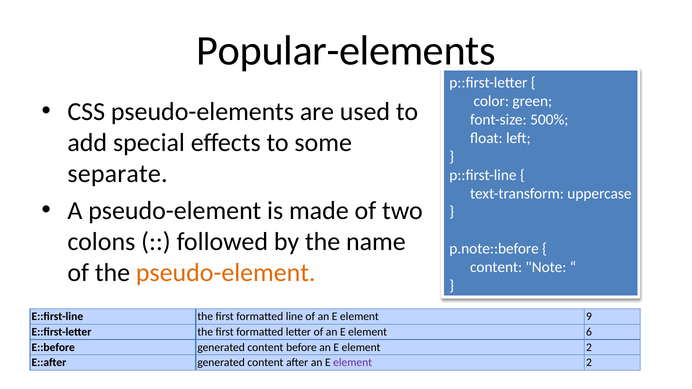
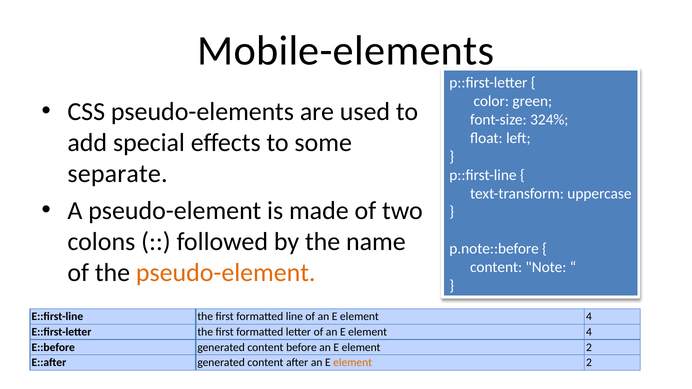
Popular-elements: Popular-elements -> Mobile-elements (346, 51)
500%: 500% -> 324% (549, 120)
9: 9 -> 4 (589, 317)
6: 6 -> 4 (589, 332)
element colour: purple -> orange (353, 363)
